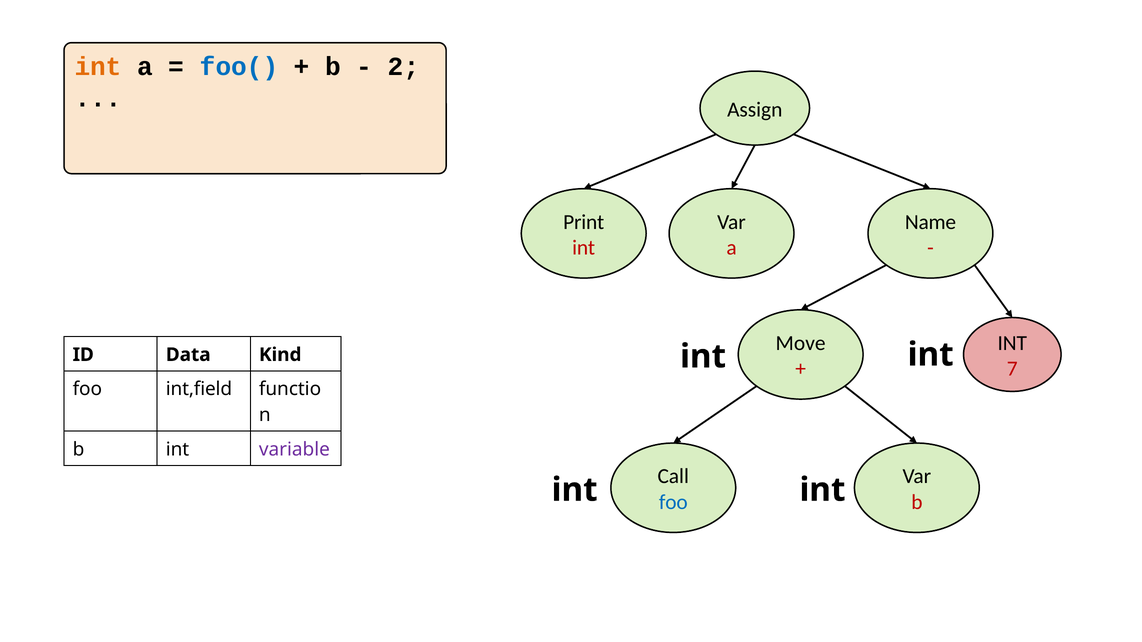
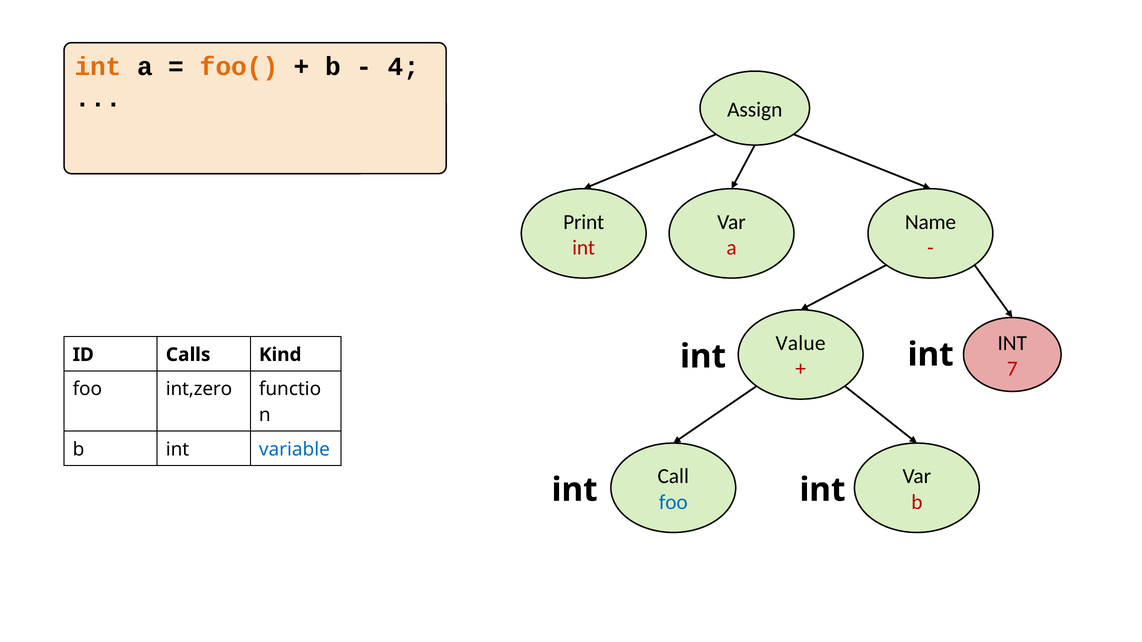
foo( colour: blue -> orange (239, 67)
2: 2 -> 4 (404, 67)
Move: Move -> Value (801, 343)
Data: Data -> Calls (188, 355)
int,field: int,field -> int,zero (199, 389)
variable colour: purple -> blue (294, 450)
